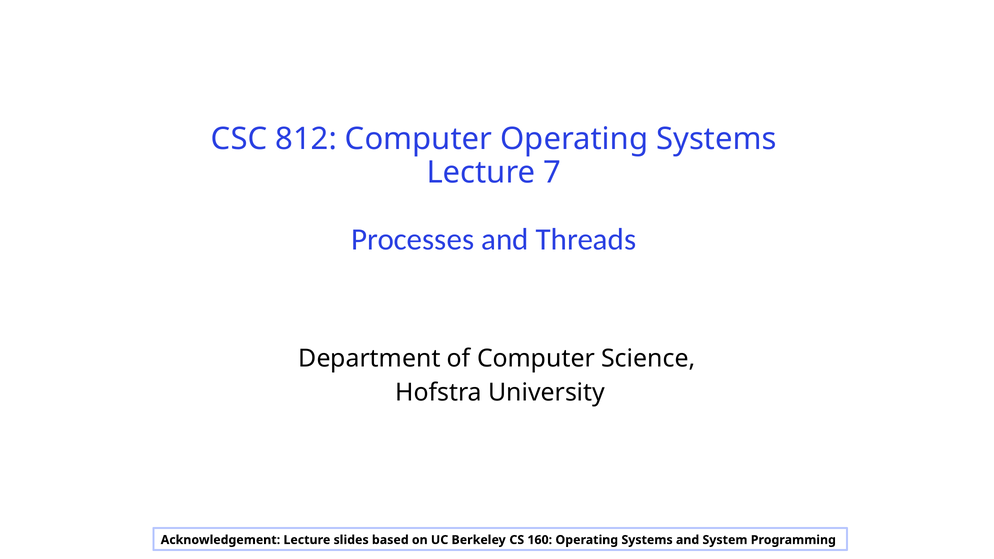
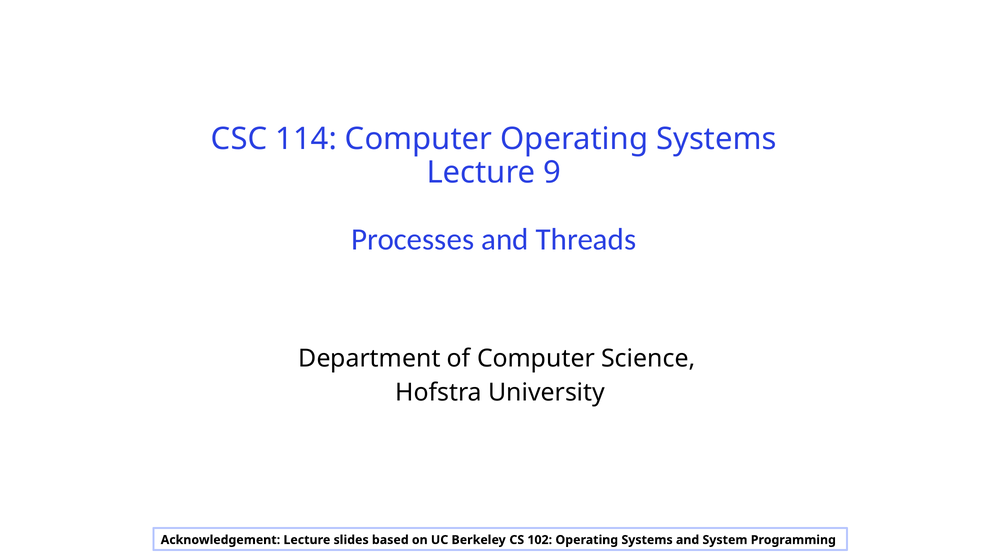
812: 812 -> 114 (306, 139)
7: 7 -> 9 (552, 172)
160: 160 -> 102 (540, 540)
